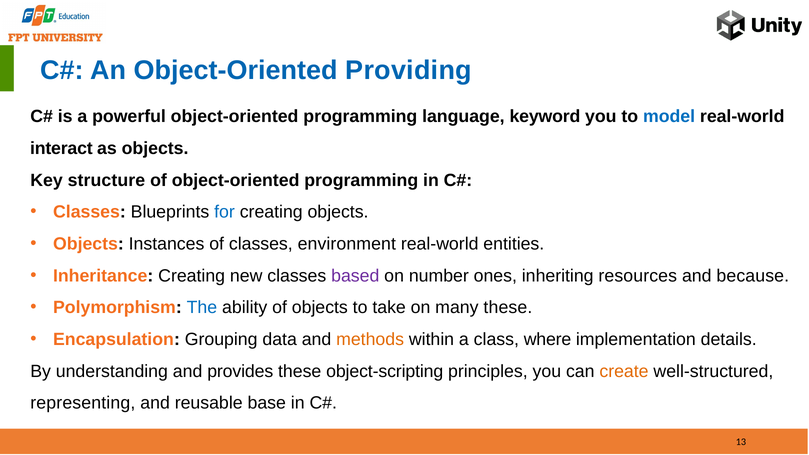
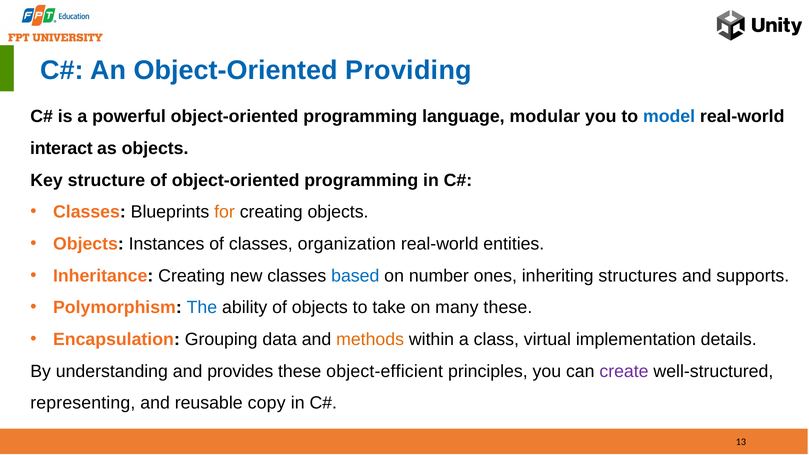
keyword: keyword -> modular (545, 117)
for colour: blue -> orange (225, 212)
environment: environment -> organization (347, 244)
based colour: purple -> blue (355, 276)
resources: resources -> structures (638, 276)
because: because -> supports (753, 276)
where: where -> virtual (547, 339)
object-scripting: object-scripting -> object-efficient (385, 371)
create colour: orange -> purple (624, 371)
base: base -> copy (267, 403)
